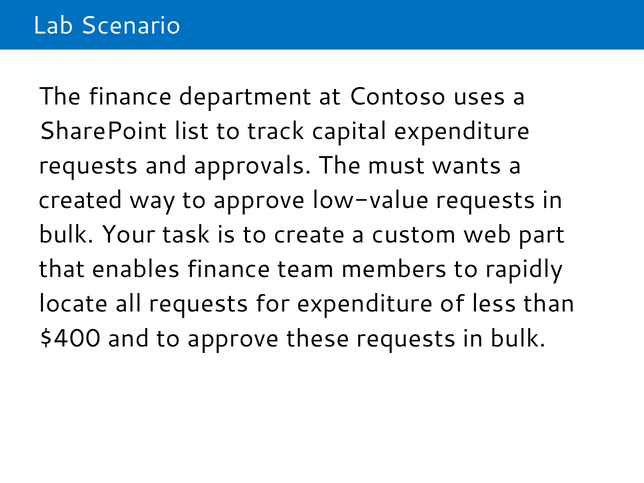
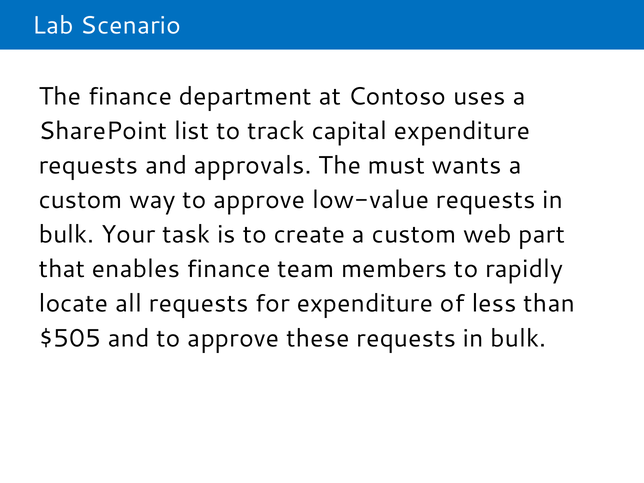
created: created -> custom (81, 200)
$400: $400 -> $505 (70, 338)
